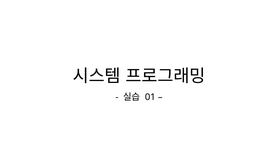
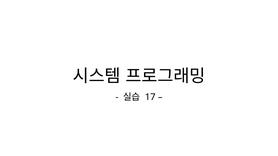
01: 01 -> 17 (150, 97)
